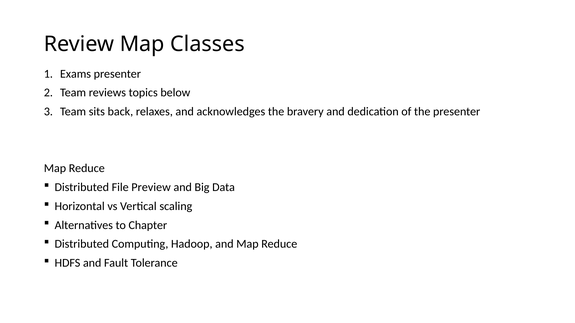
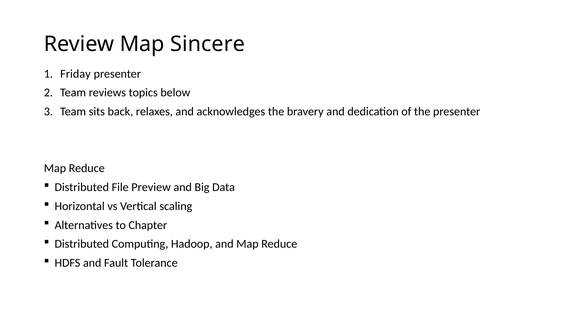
Classes: Classes -> Sincere (208, 44)
Exams: Exams -> Friday (75, 74)
